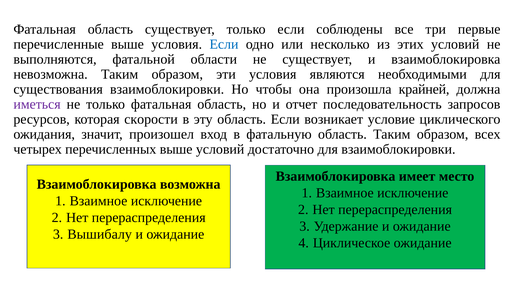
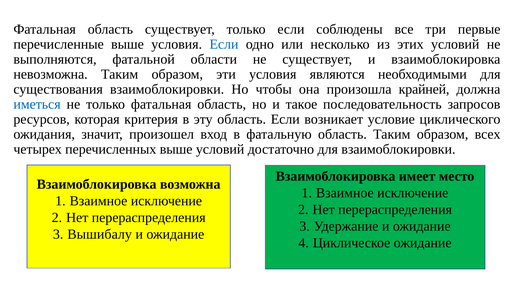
иметься colour: purple -> blue (37, 104)
отчет: отчет -> такое (301, 104)
скорости: скорости -> критерия (151, 119)
